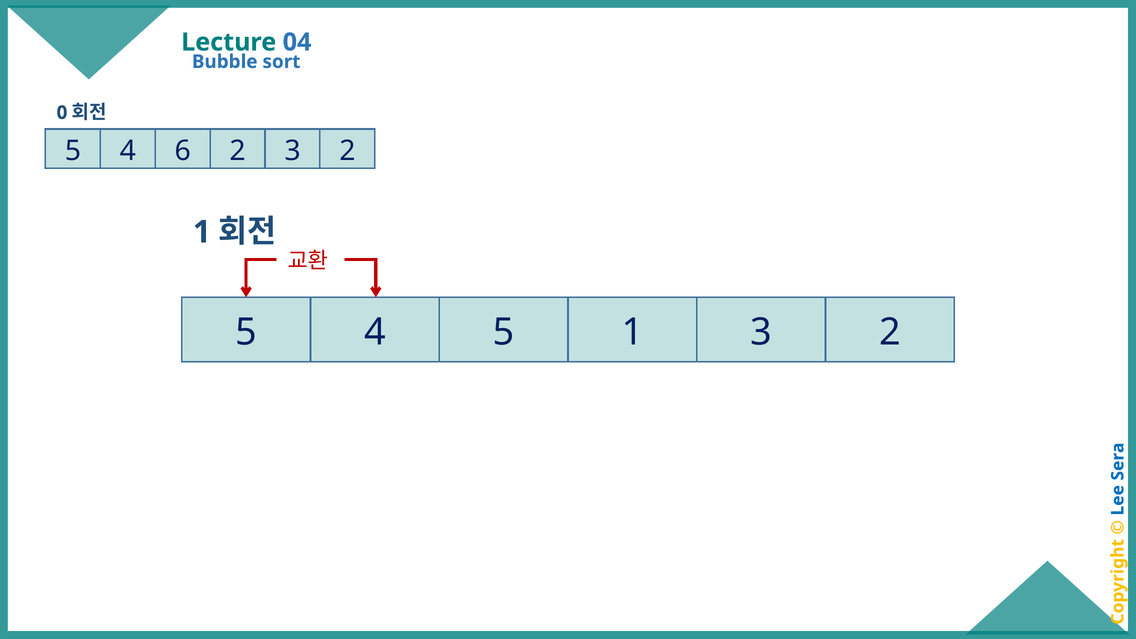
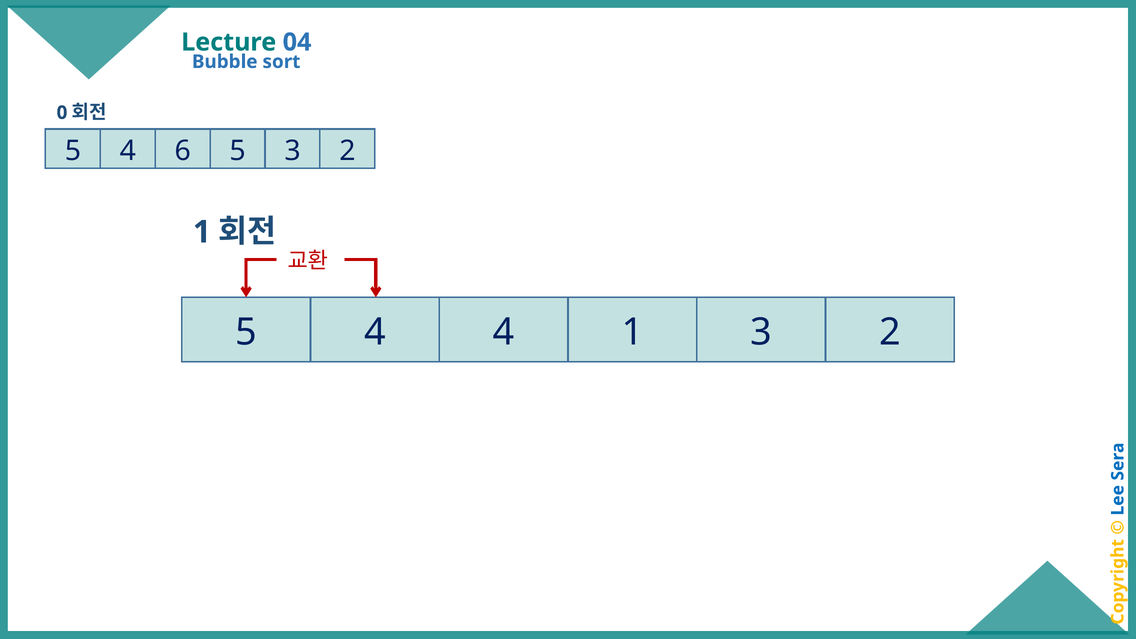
6 2: 2 -> 5 (238, 151)
4 5: 5 -> 4 (504, 332)
